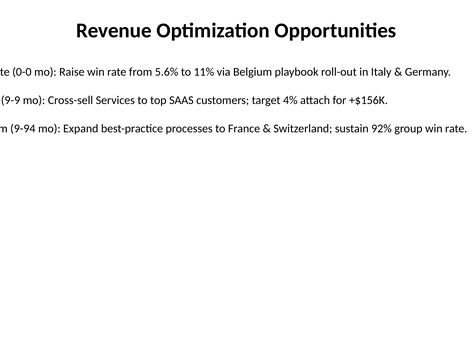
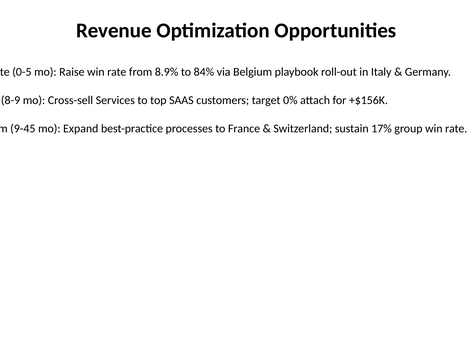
0-0: 0-0 -> 0-5 (22, 72)
5.6%: 5.6% -> 8.9% (167, 72)
11%: 11% -> 84% (204, 72)
9-9: 9-9 -> 8-9 (11, 100)
4%: 4% -> 0% (290, 100)
9-94: 9-94 -> 9-45 (23, 128)
92%: 92% -> 17% (382, 128)
